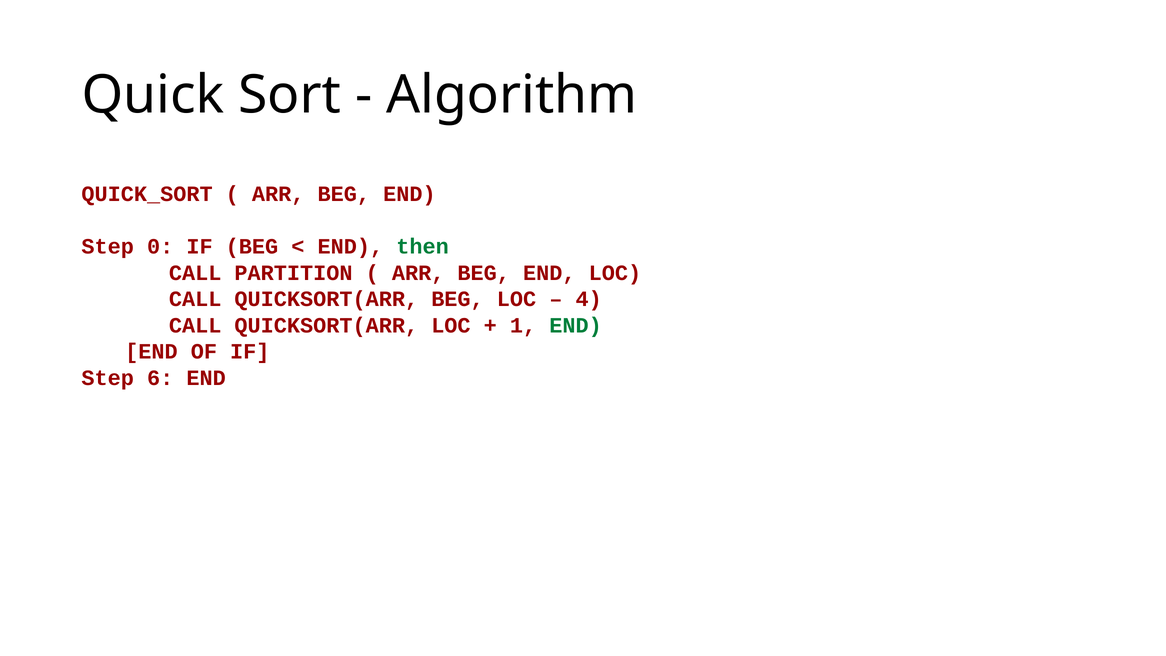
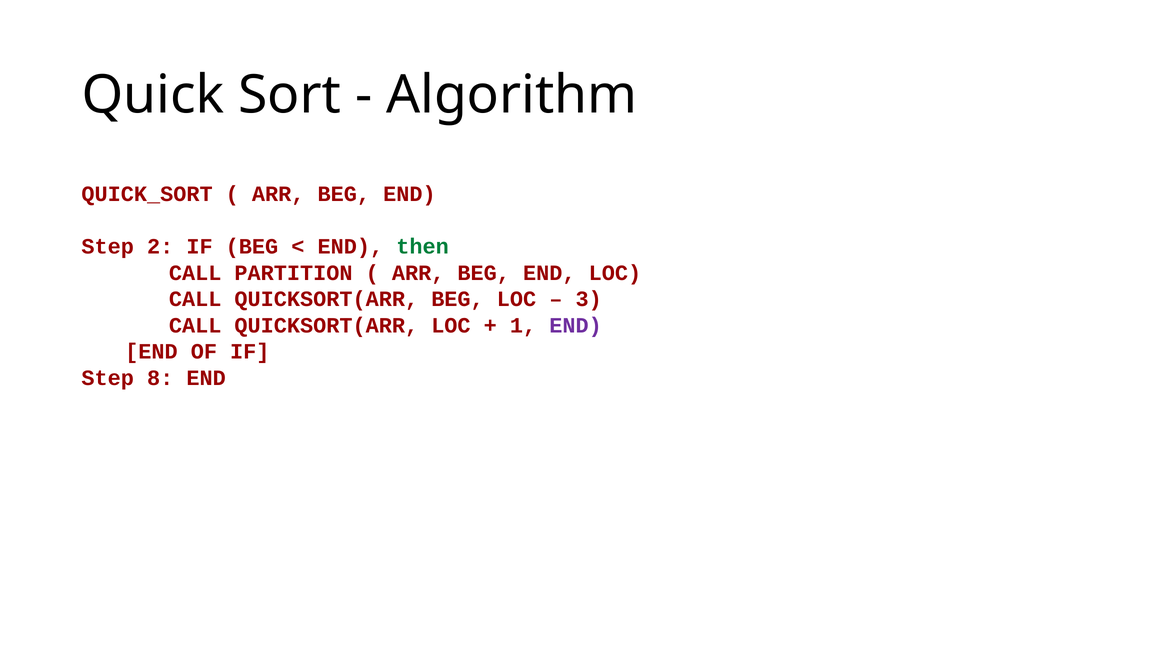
0: 0 -> 2 (160, 247)
4: 4 -> 3 (589, 299)
END colour: green -> purple (576, 325)
6: 6 -> 8 (160, 378)
